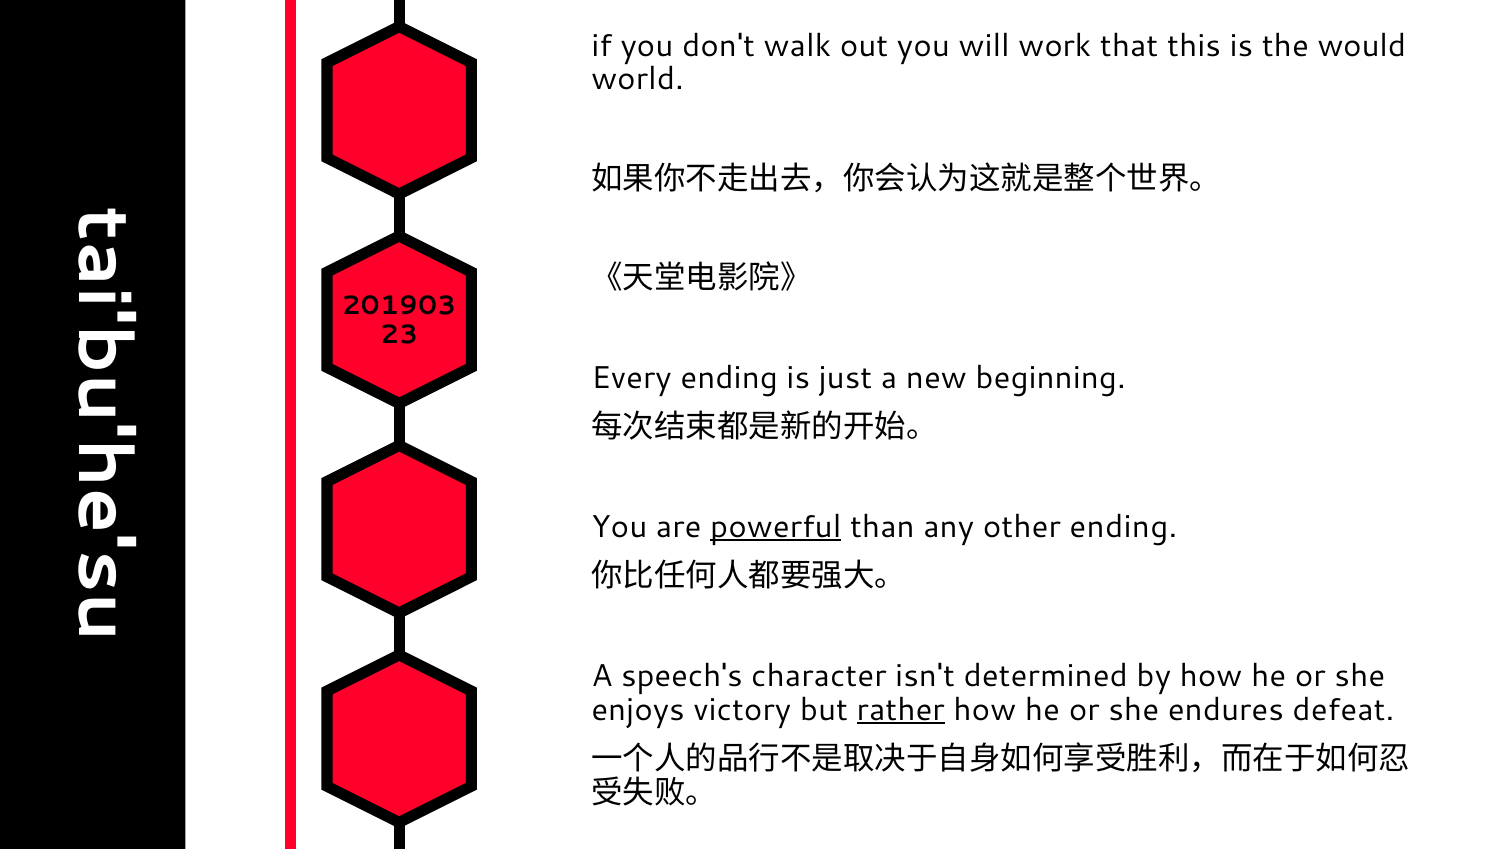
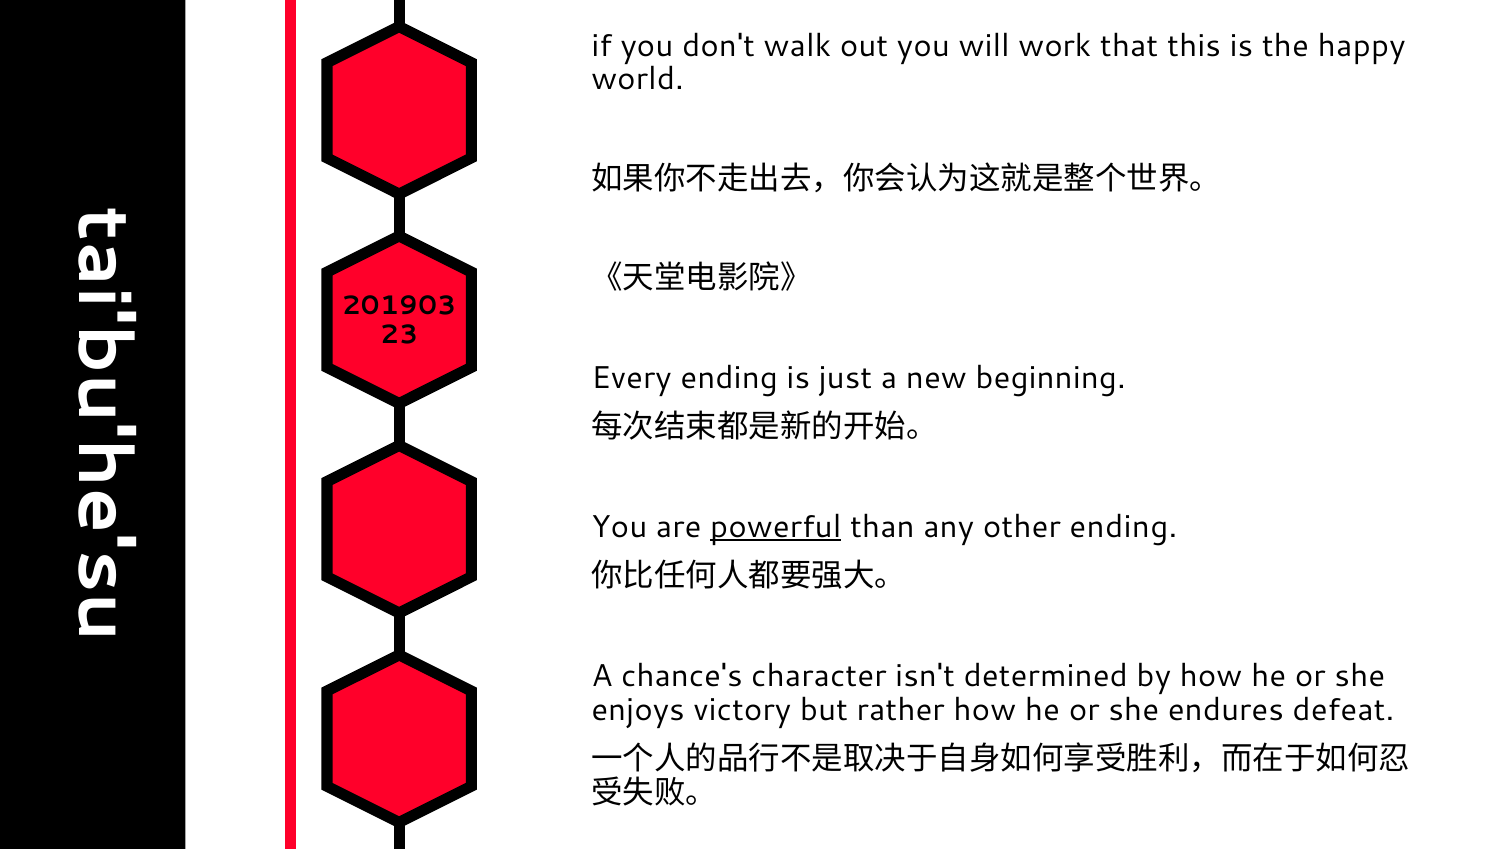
would: would -> happy (1362, 46)
speech's: speech's -> chance's (682, 676)
rather underline: present -> none (901, 710)
